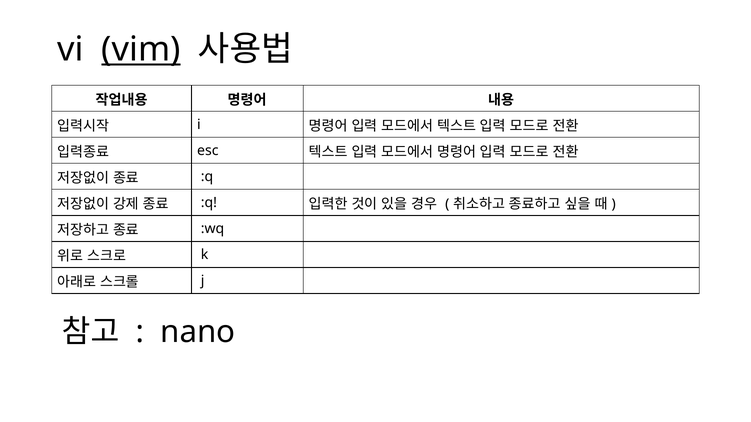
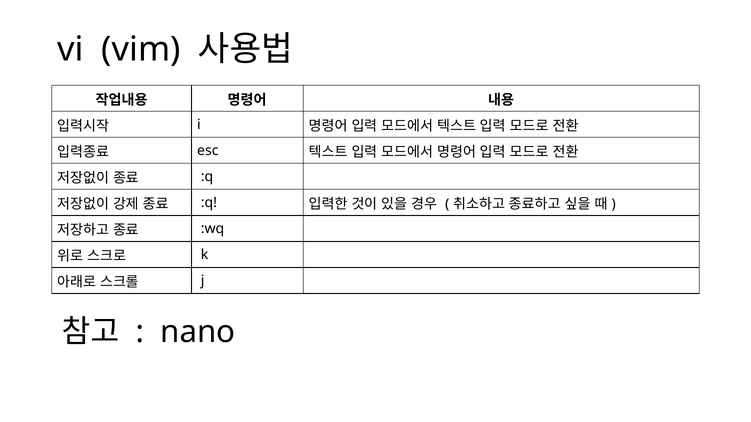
vim underline: present -> none (141, 50)
